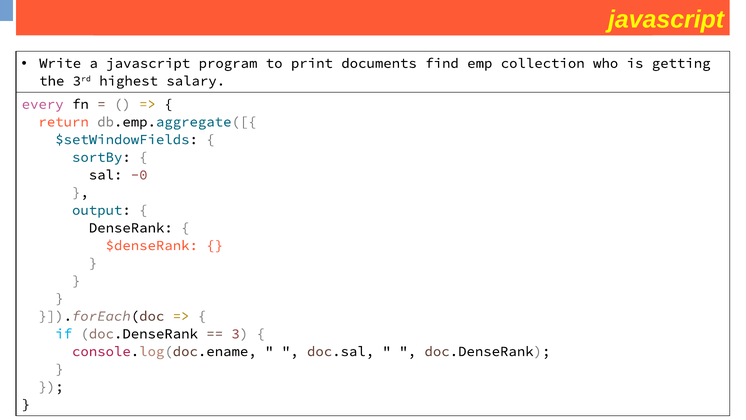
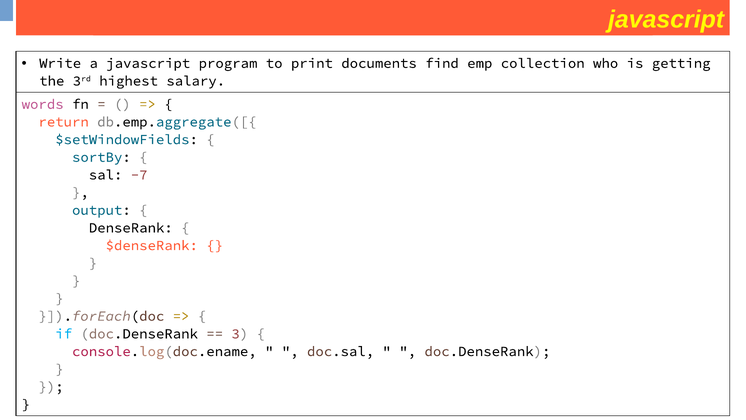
every: every -> words (43, 104)
-0: -0 -> -7 (139, 175)
